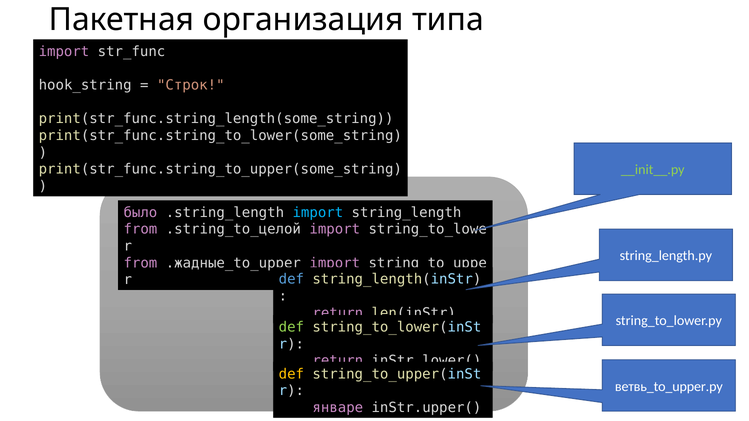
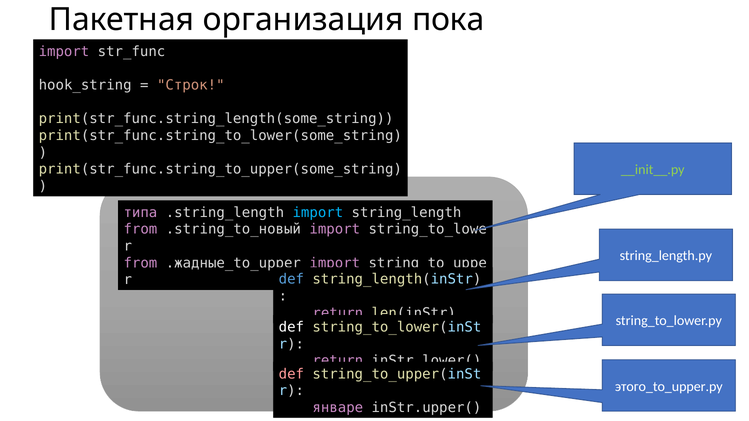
типа: типа -> пока (448, 20)
было: было -> типа (140, 213)
.string_to_целой: .string_to_целой -> .string_to_новый (233, 229)
def colour: light green -> white (291, 327)
def colour: yellow -> pink (291, 374)
ветвь_to_upper.py: ветвь_to_upper.py -> этого_to_upper.py (669, 387)
